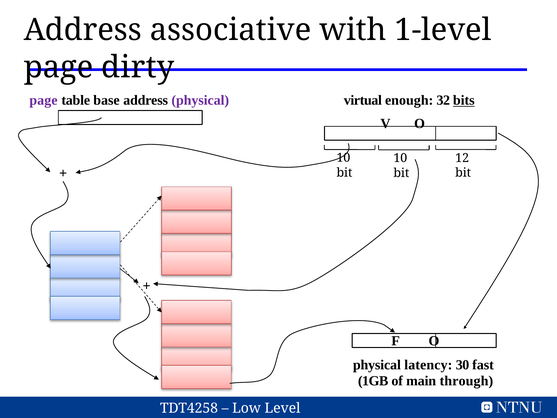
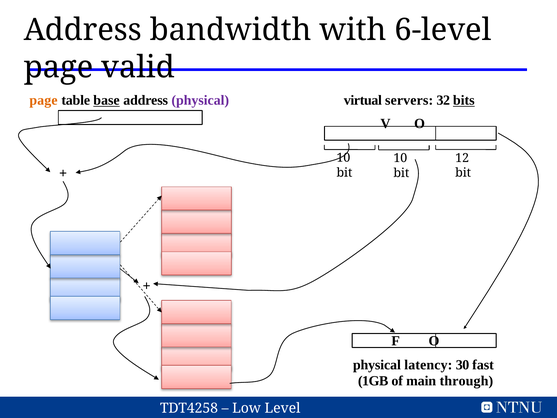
associative: associative -> bandwidth (231, 30)
1-level: 1-level -> 6-level (443, 30)
dirty: dirty -> valid (138, 67)
page colour: purple -> orange (43, 100)
base underline: none -> present (106, 100)
enough: enough -> servers (409, 100)
